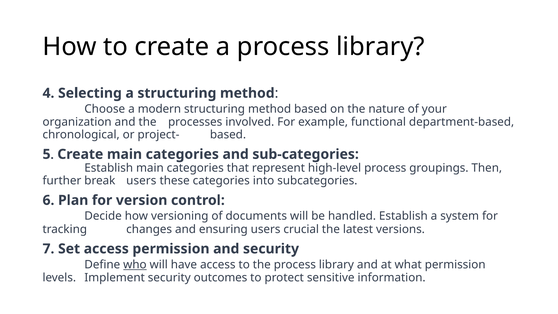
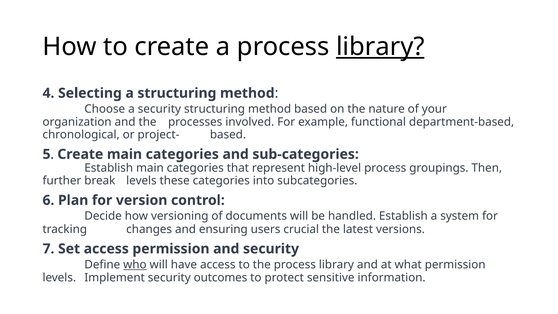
library underline: none -> present (380, 47)
a modern: modern -> security (159, 109)
break users: users -> levels (141, 181)
